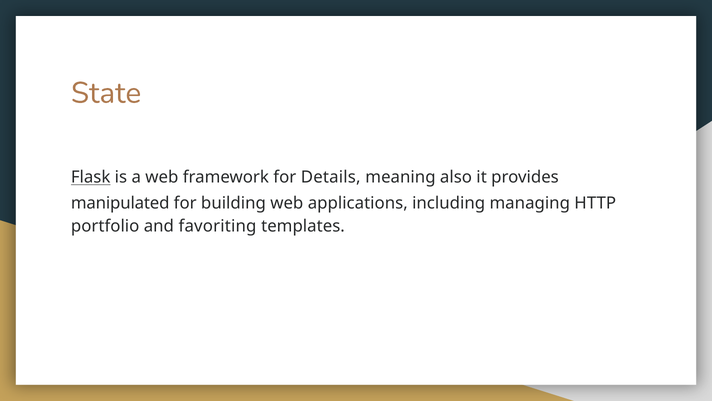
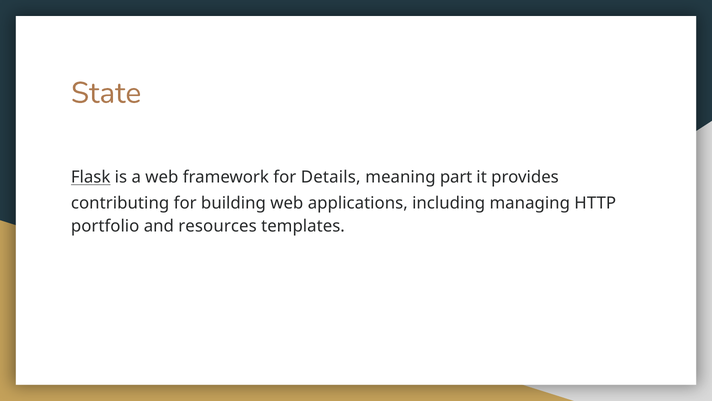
also: also -> part (456, 177)
manipulated: manipulated -> contributing (120, 203)
favoriting: favoriting -> resources (218, 226)
